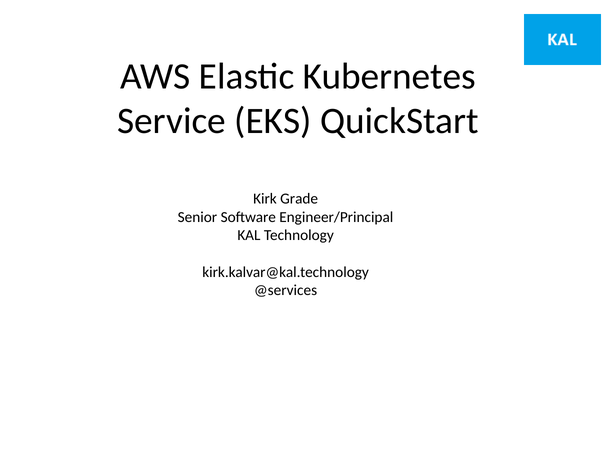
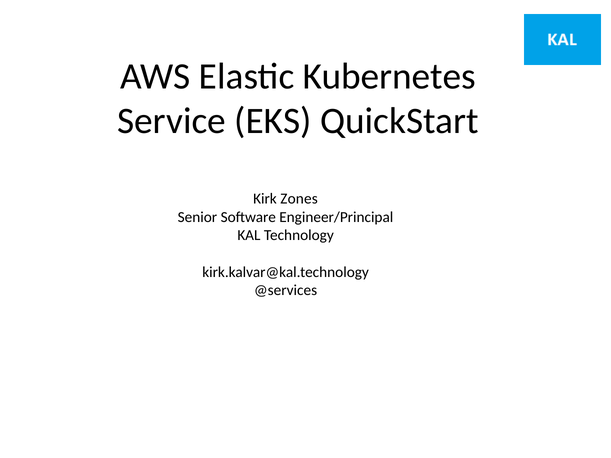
Grade: Grade -> Zones (299, 199)
